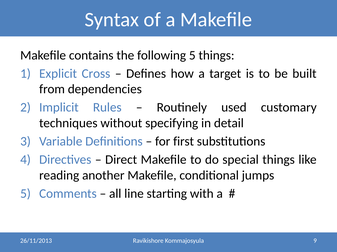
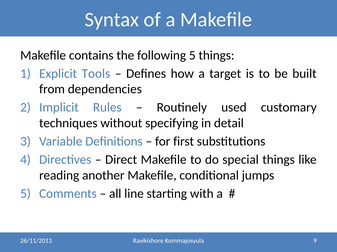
Cross: Cross -> Tools (96, 74)
